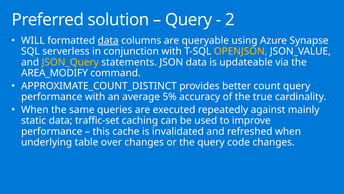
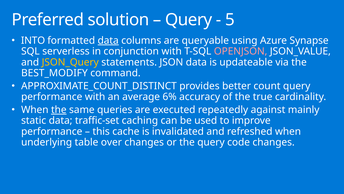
2: 2 -> 5 (230, 20)
WILL: WILL -> INTO (33, 40)
OPENJSON colour: yellow -> pink (241, 51)
AREA_MODIFY: AREA_MODIFY -> BEST_MODIFY (54, 73)
5%: 5% -> 6% (170, 97)
the underline: none -> present (59, 109)
